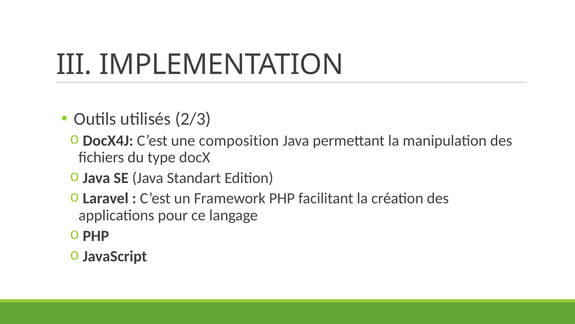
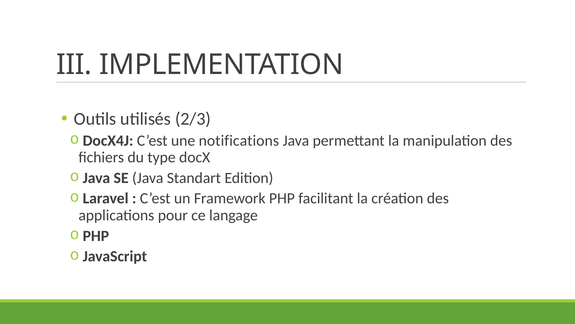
composition: composition -> notifications (239, 140)
